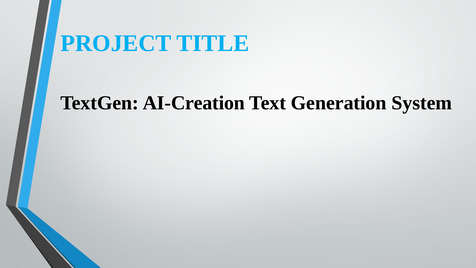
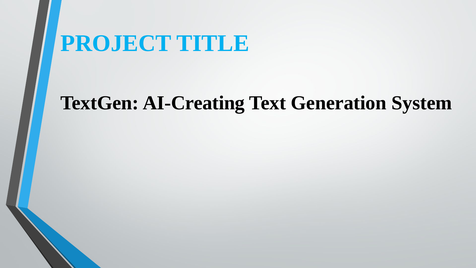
AI-Creation: AI-Creation -> AI-Creating (194, 103)
